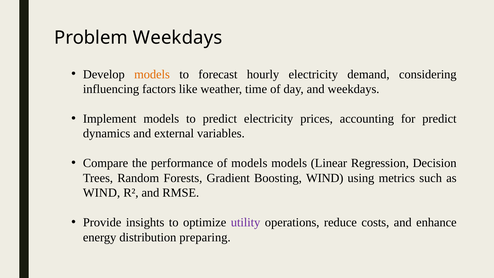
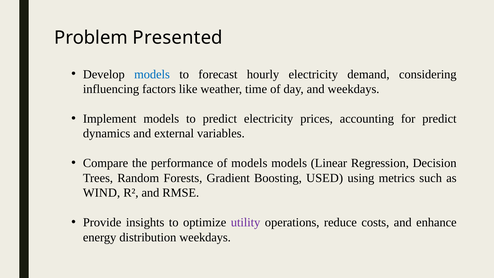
Problem Weekdays: Weekdays -> Presented (178, 38)
models colour: orange -> blue (152, 74)
Boosting WIND: WIND -> USED (325, 178)
distribution preparing: preparing -> weekdays (205, 237)
